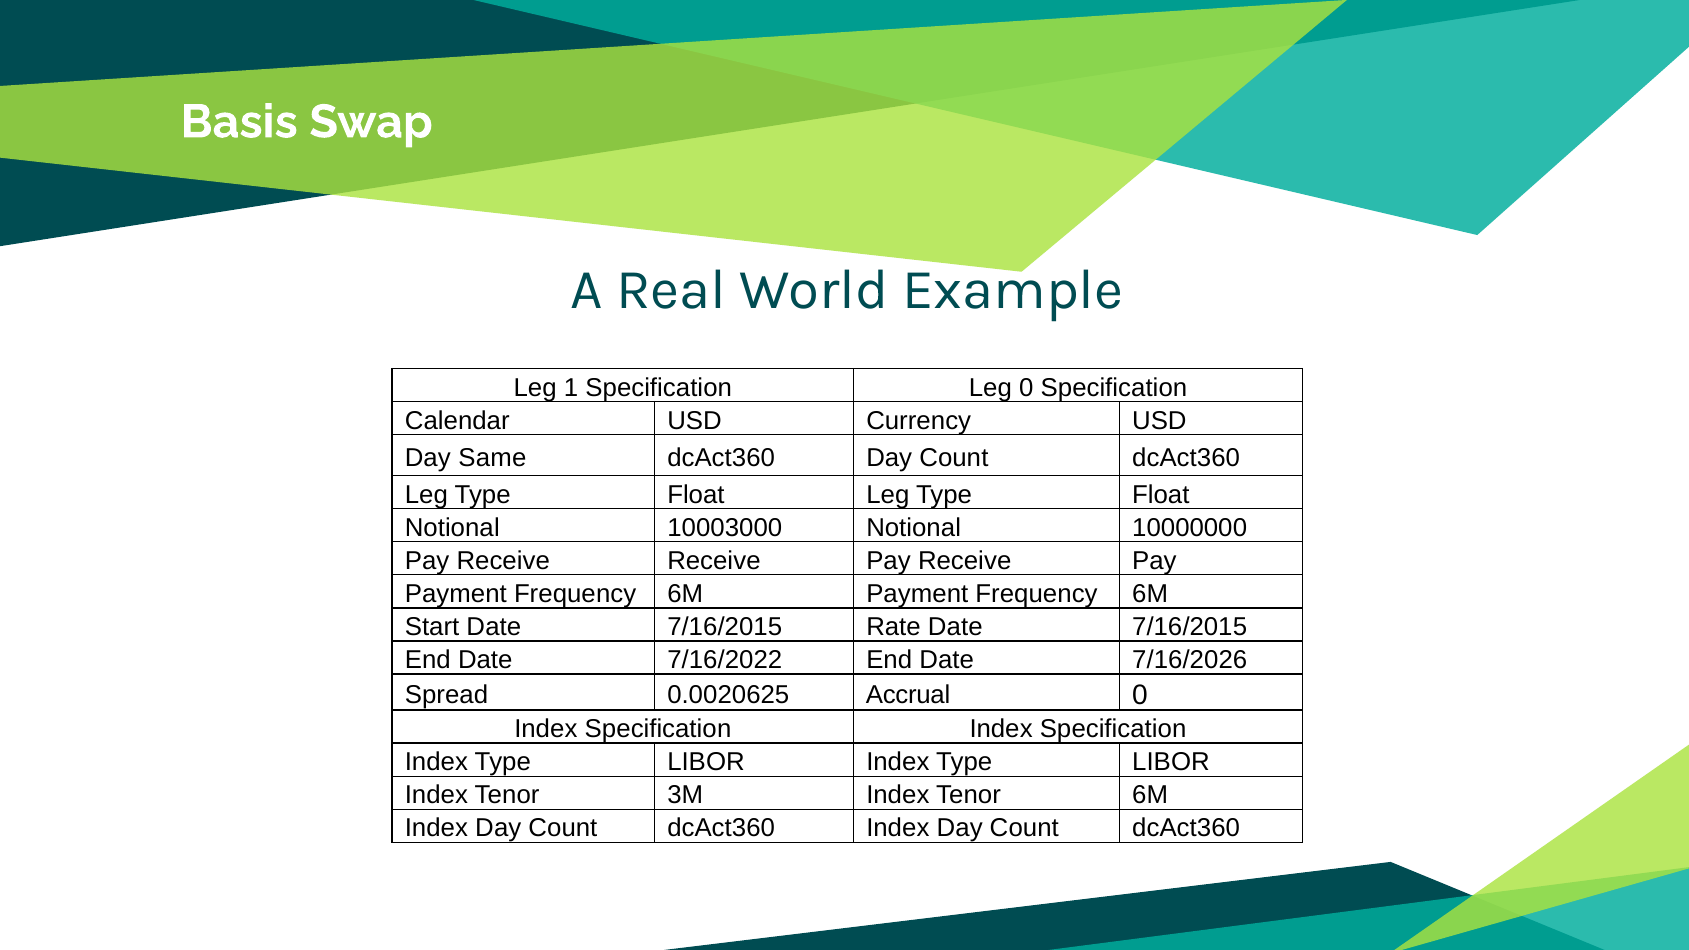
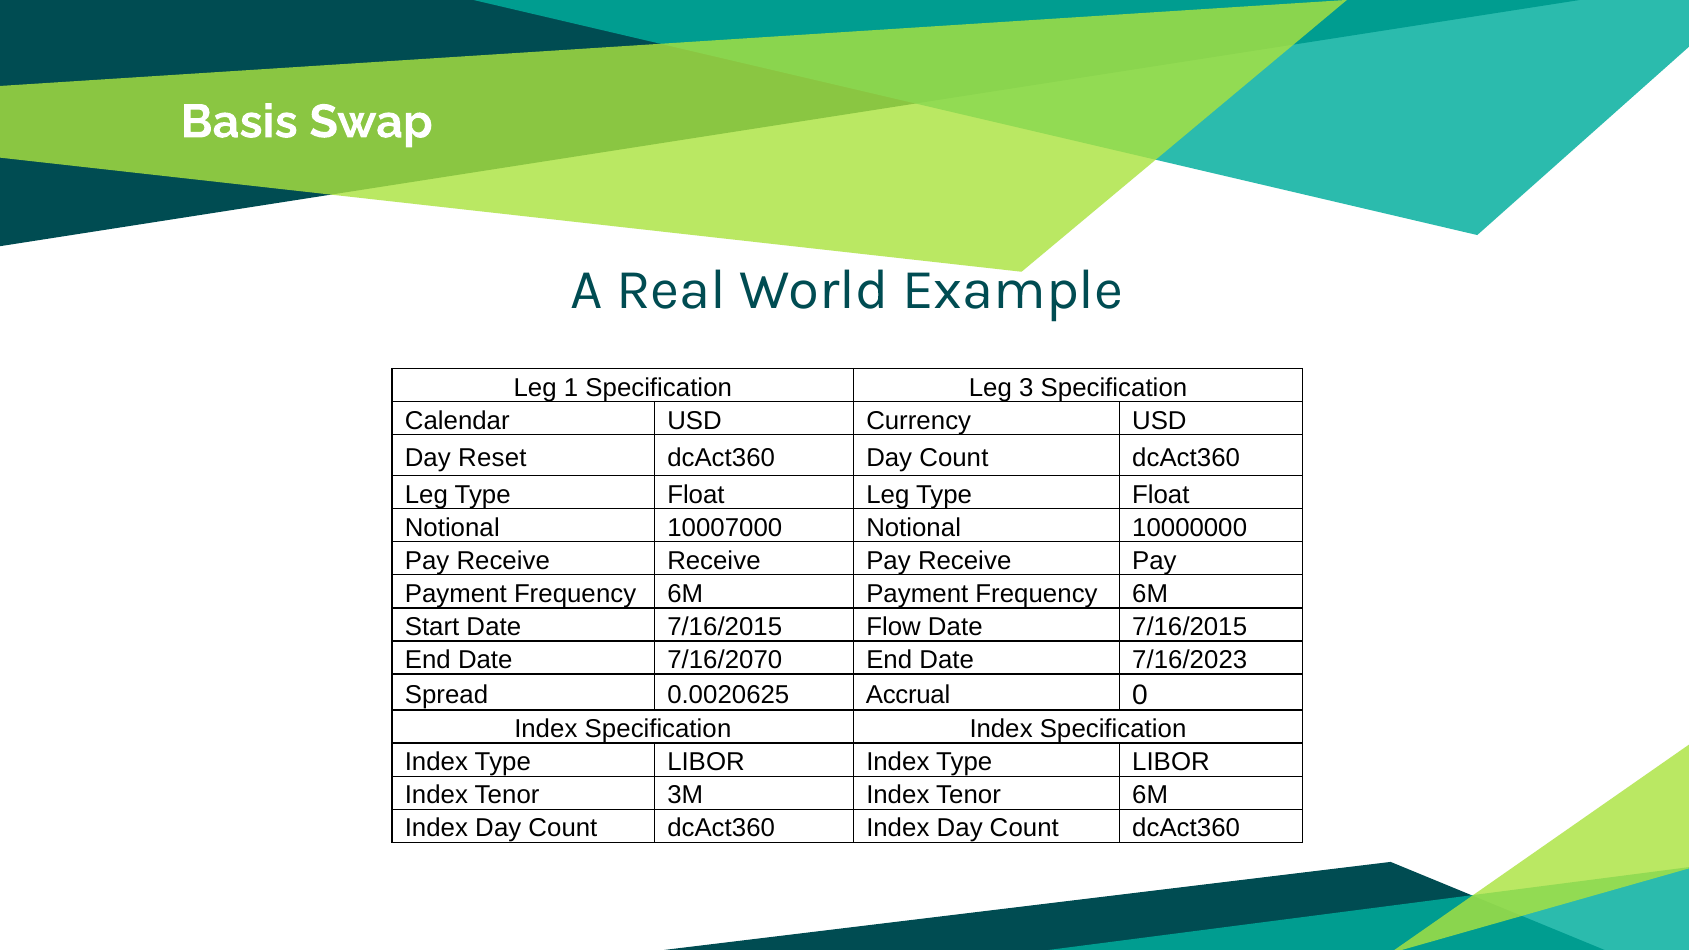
Leg 0: 0 -> 3 (1026, 388)
Same: Same -> Reset (492, 458)
10003000: 10003000 -> 10007000 (725, 528)
Rate: Rate -> Flow (894, 627)
7/16/2022: 7/16/2022 -> 7/16/2070 (725, 660)
7/16/2026: 7/16/2026 -> 7/16/2023 (1190, 660)
